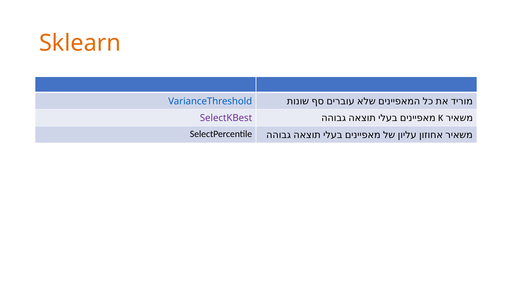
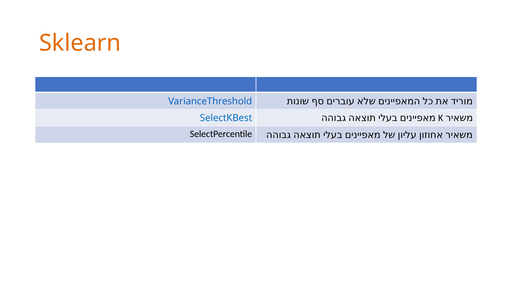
SelectKBest colour: purple -> blue (226, 118)
